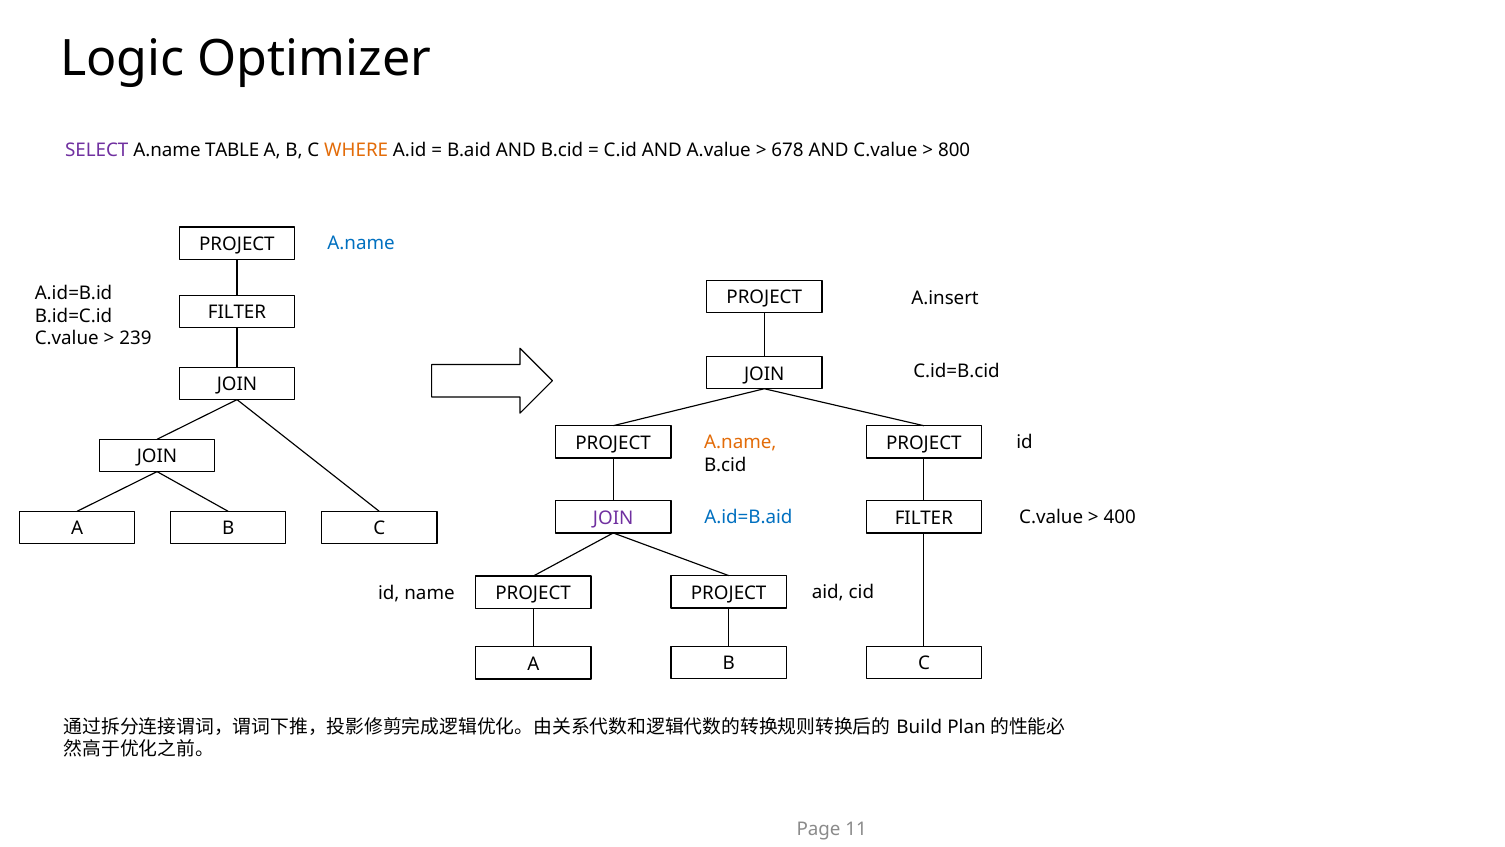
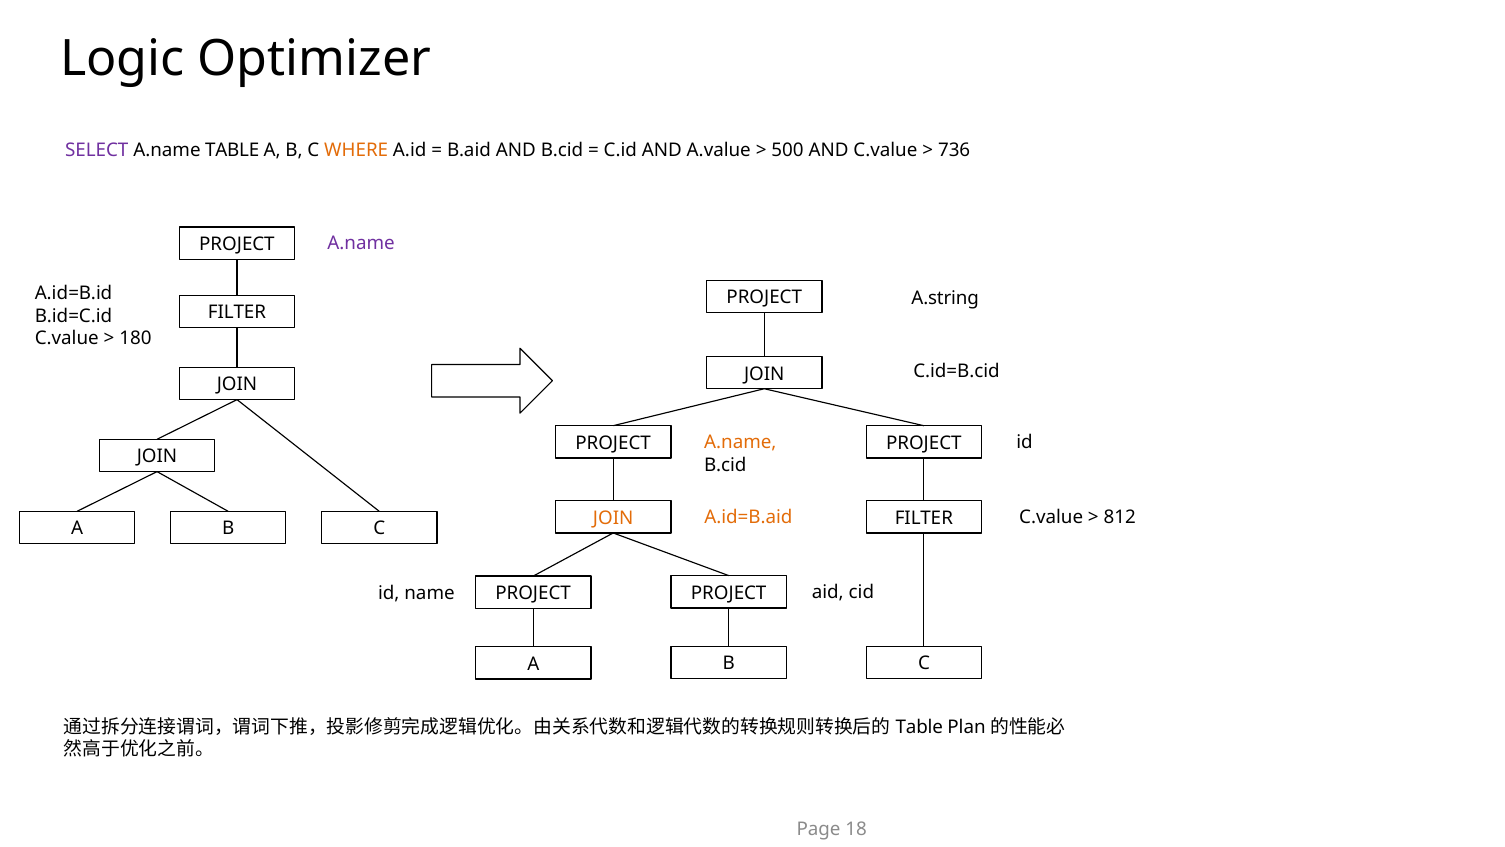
678: 678 -> 500 (787, 150)
800: 800 -> 736 (954, 150)
A.name colour: blue -> purple (361, 243)
A.insert: A.insert -> A.string (945, 298)
239: 239 -> 180 (135, 339)
400: 400 -> 812 (1120, 517)
A.id=B.aid colour: blue -> orange (748, 517)
JOIN colour: purple -> orange (613, 518)
Build: Build -> Table (919, 726)
11: 11 -> 18 (856, 829)
